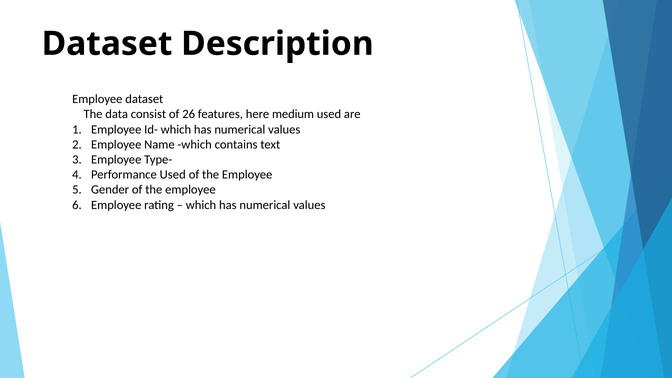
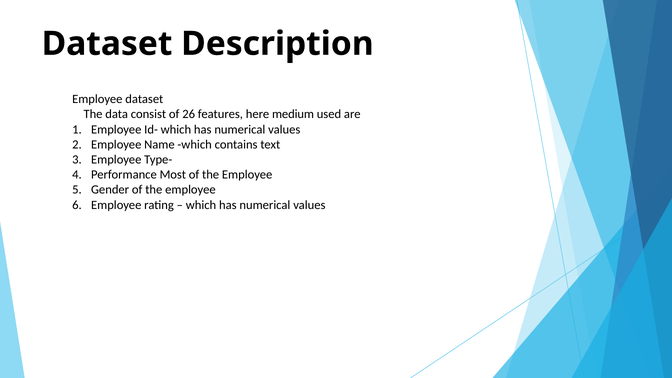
Performance Used: Used -> Most (173, 175)
